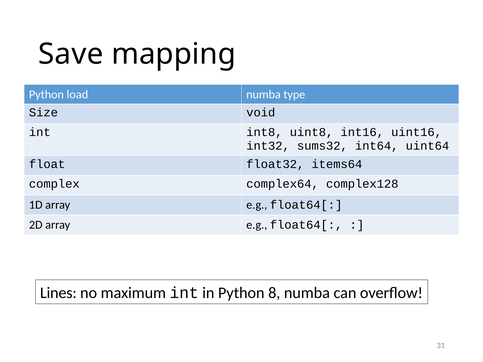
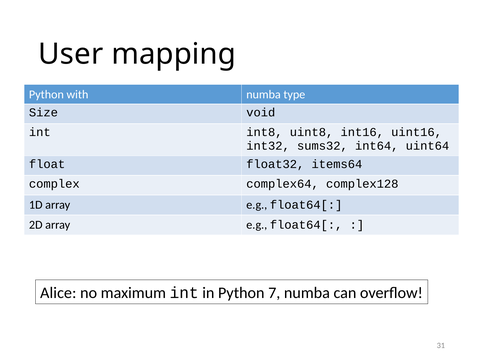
Save: Save -> User (71, 54)
load: load -> with (77, 94)
Lines: Lines -> Alice (58, 293)
8: 8 -> 7 (274, 293)
